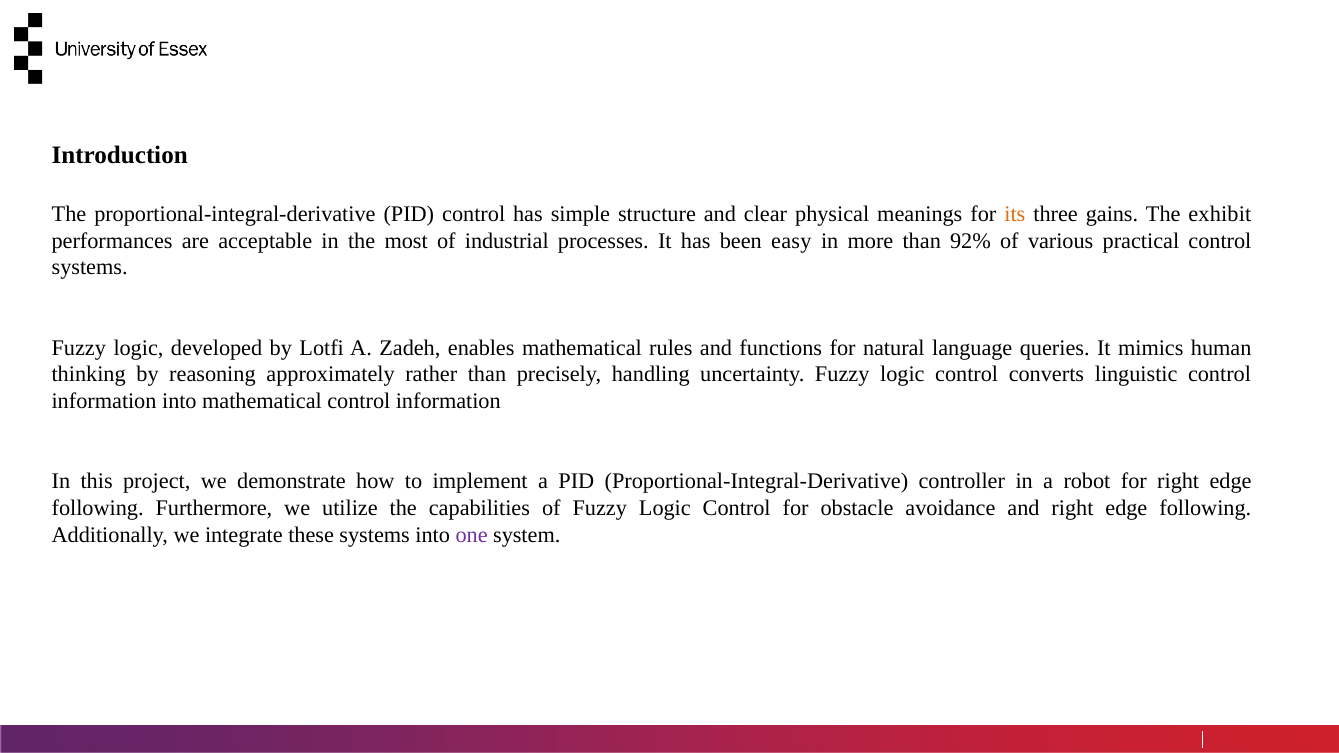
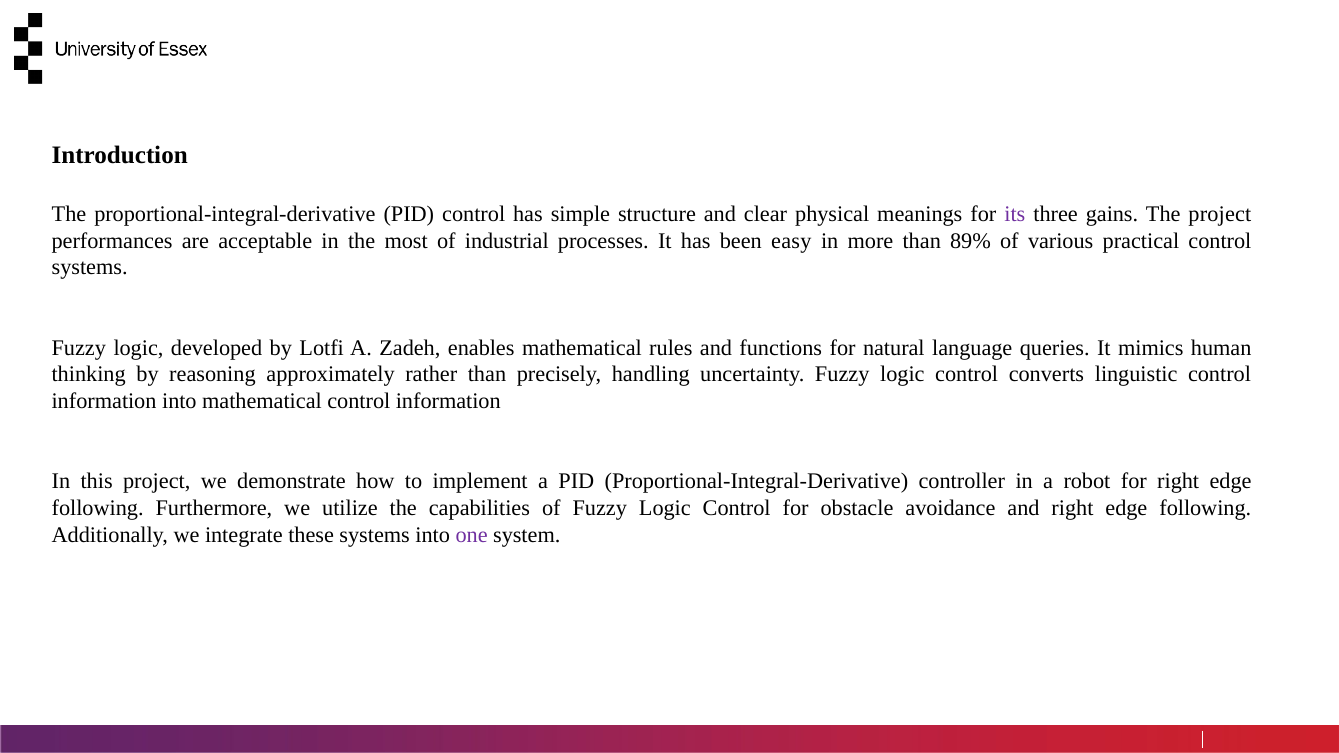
its colour: orange -> purple (1015, 214)
The exhibit: exhibit -> project (1220, 214)
92%: 92% -> 89% (970, 241)
